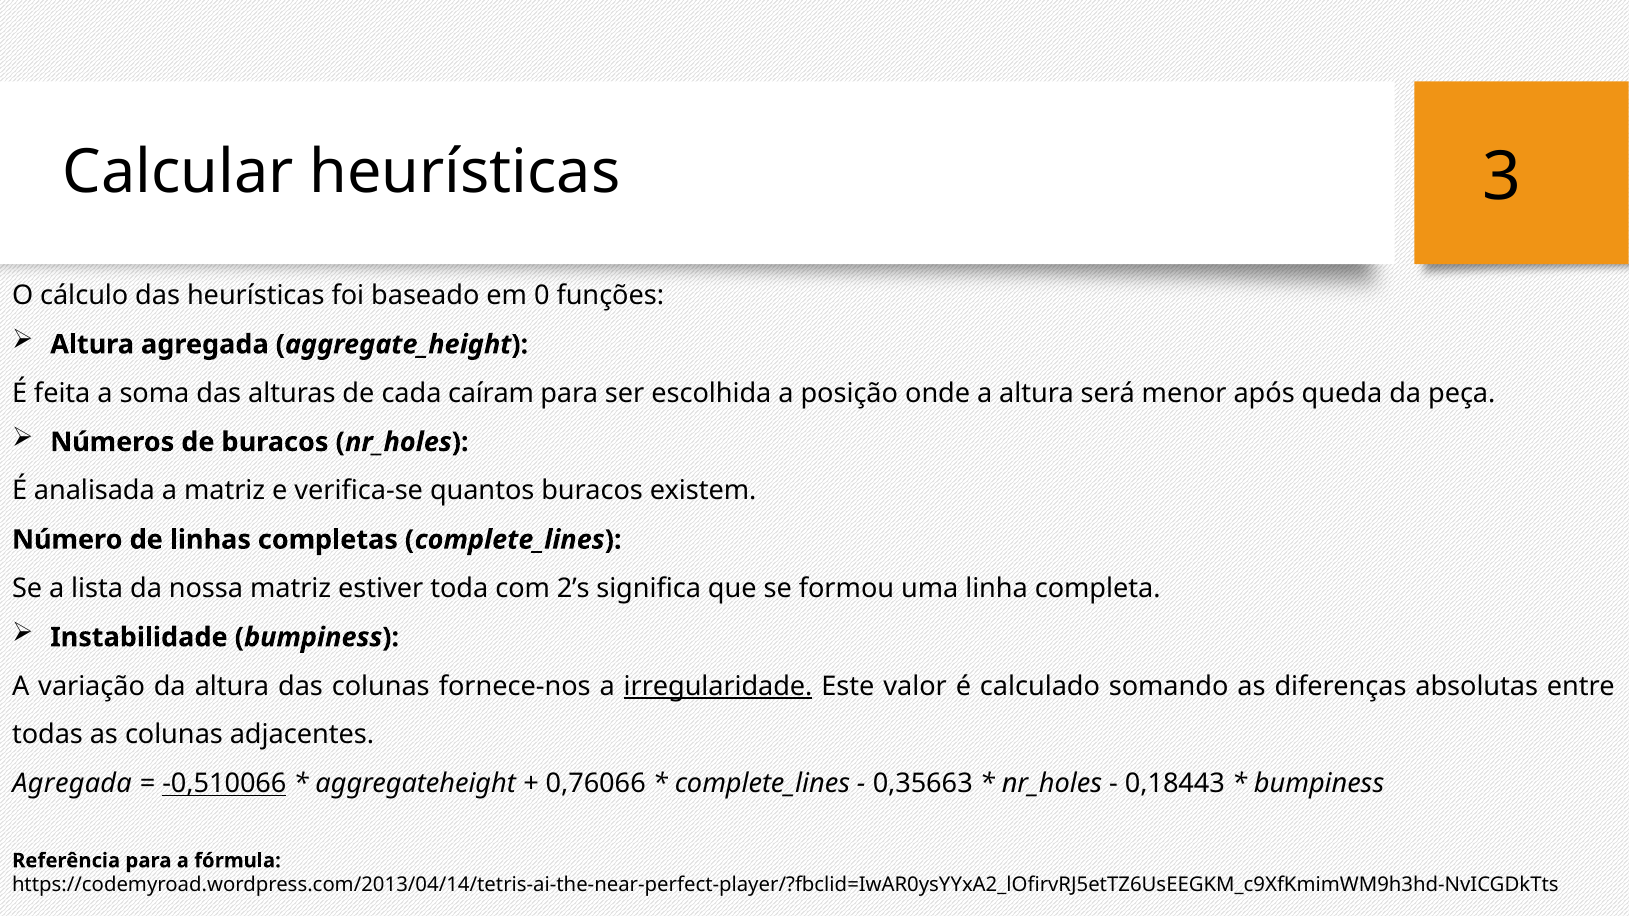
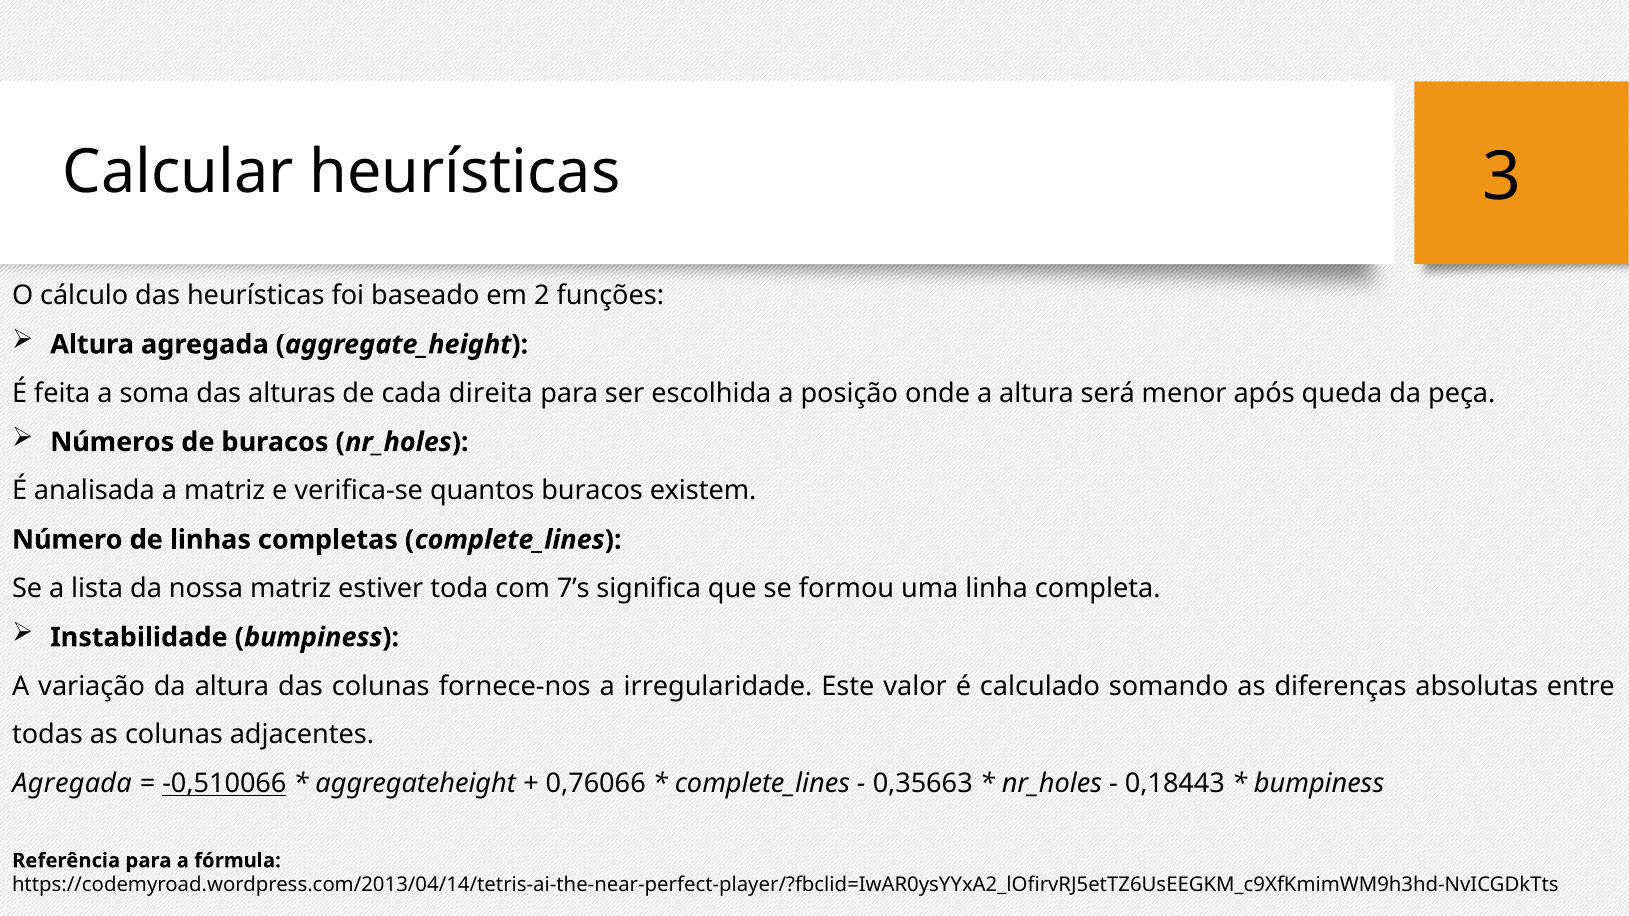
0: 0 -> 2 (542, 296)
caíram: caíram -> direita (491, 393)
2’s: 2’s -> 7’s (573, 589)
irregularidade underline: present -> none (718, 686)
